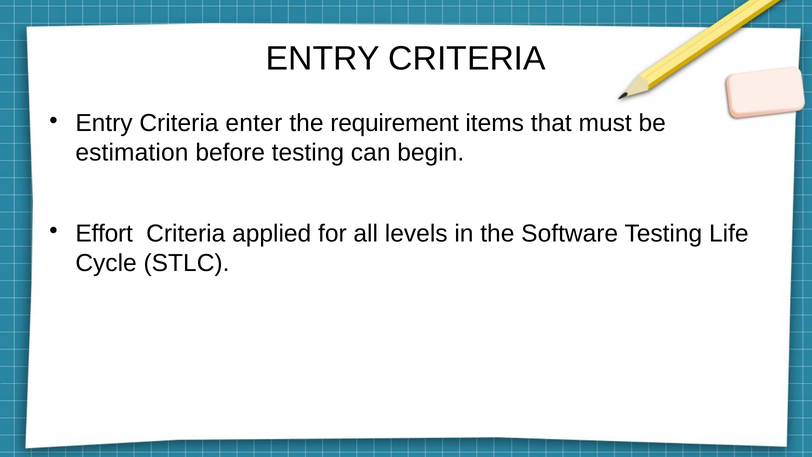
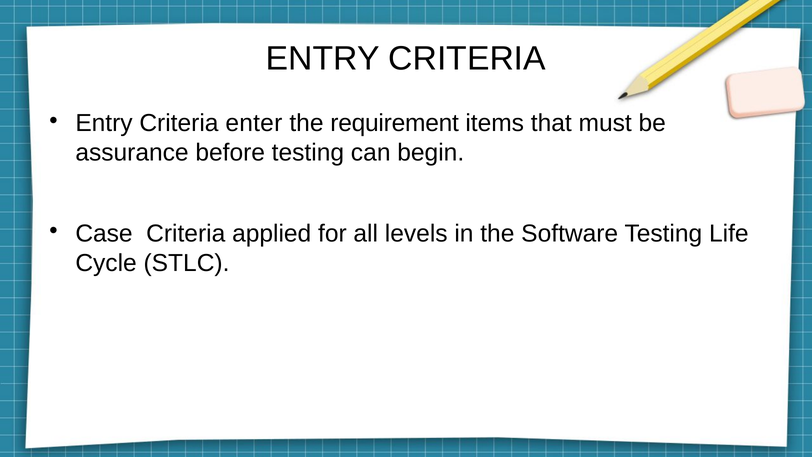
estimation: estimation -> assurance (132, 153)
Effort: Effort -> Case (104, 233)
